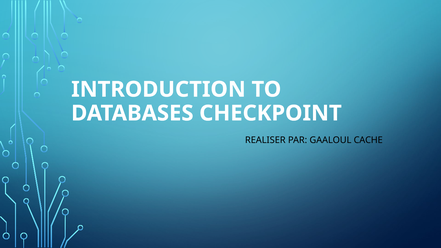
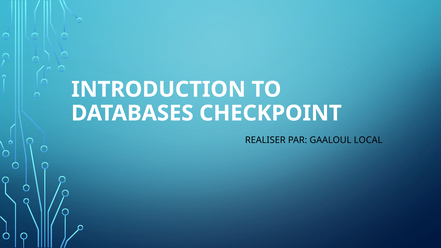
CACHE: CACHE -> LOCAL (368, 140)
